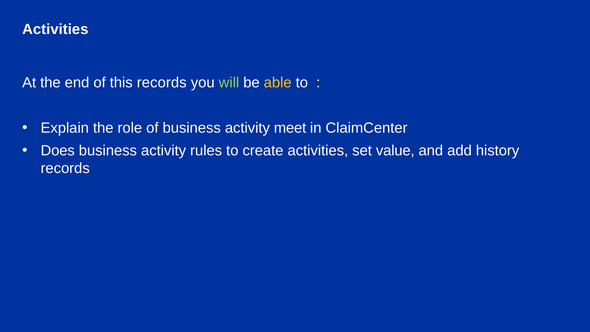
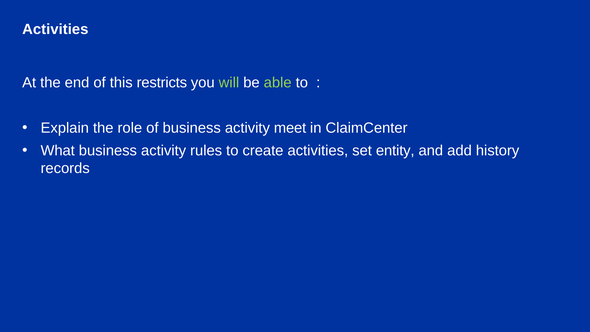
this records: records -> restricts (162, 83)
able colour: yellow -> light green (278, 83)
Does: Does -> What (58, 151)
value: value -> entity (395, 151)
